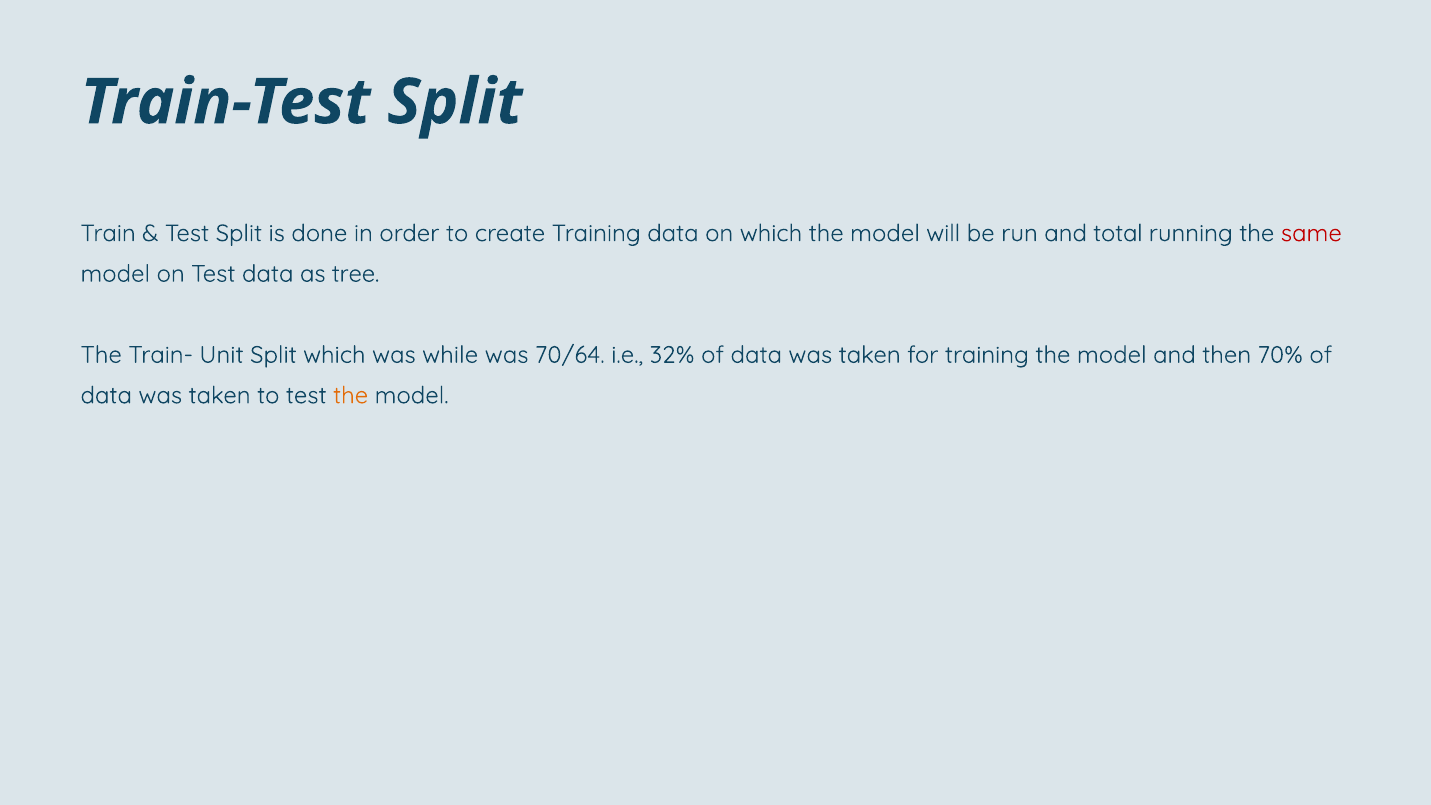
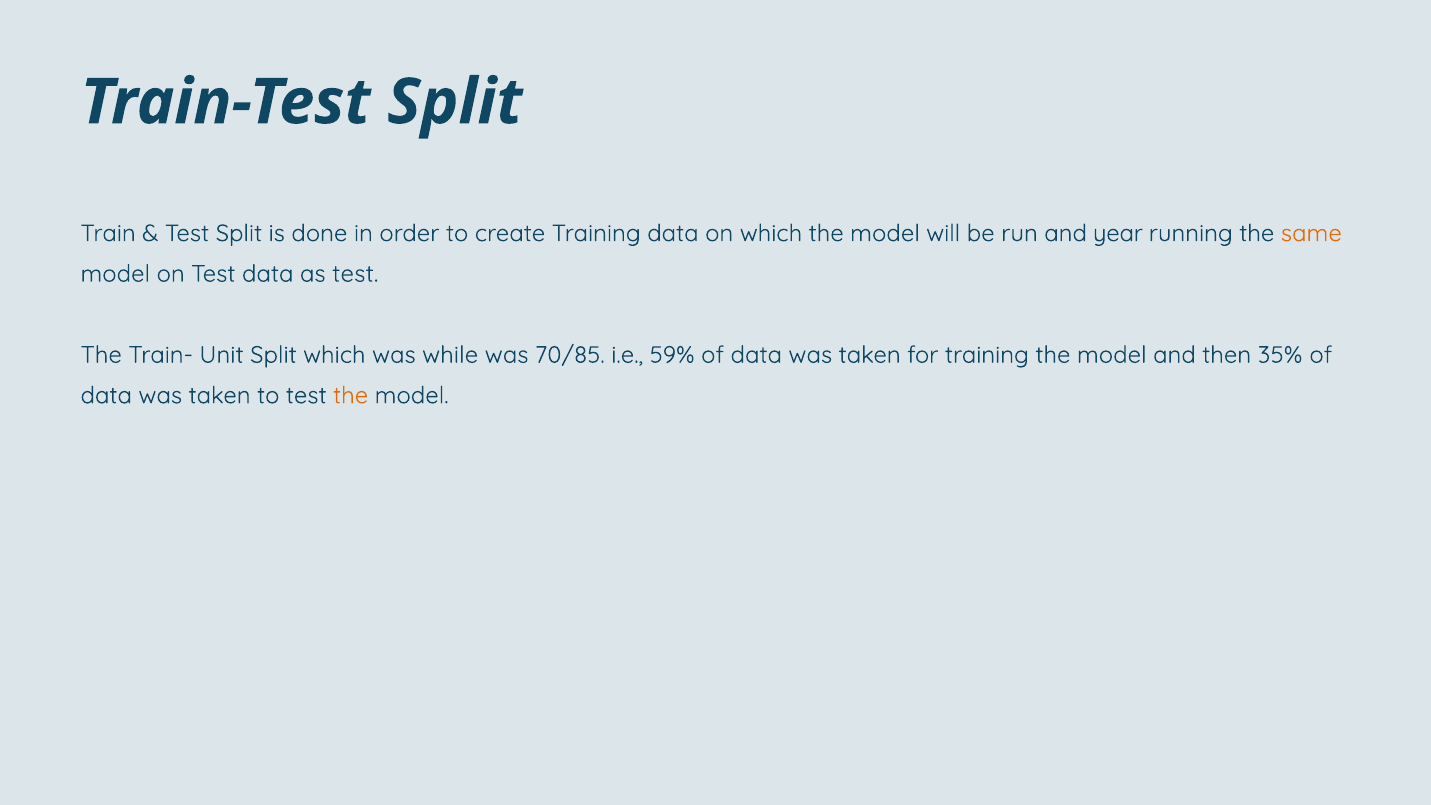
total: total -> year (1118, 233)
same colour: red -> orange (1311, 233)
as tree: tree -> test (355, 274)
70/64: 70/64 -> 70/85 (570, 355)
32%: 32% -> 59% (672, 355)
70%: 70% -> 35% (1280, 355)
